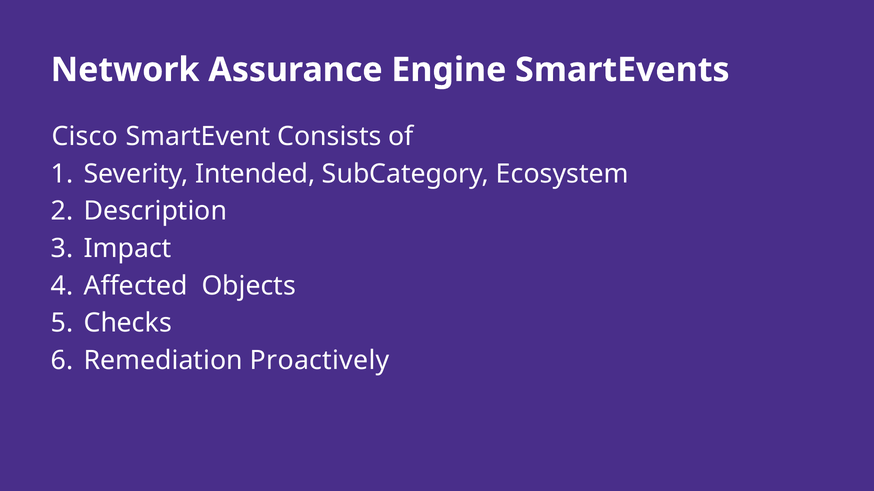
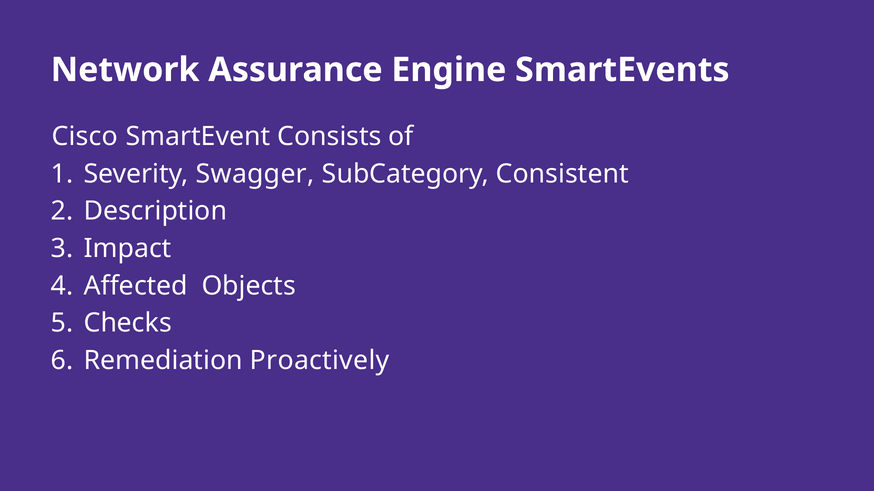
Intended: Intended -> Swagger (255, 174)
Ecosystem: Ecosystem -> Consistent (562, 174)
